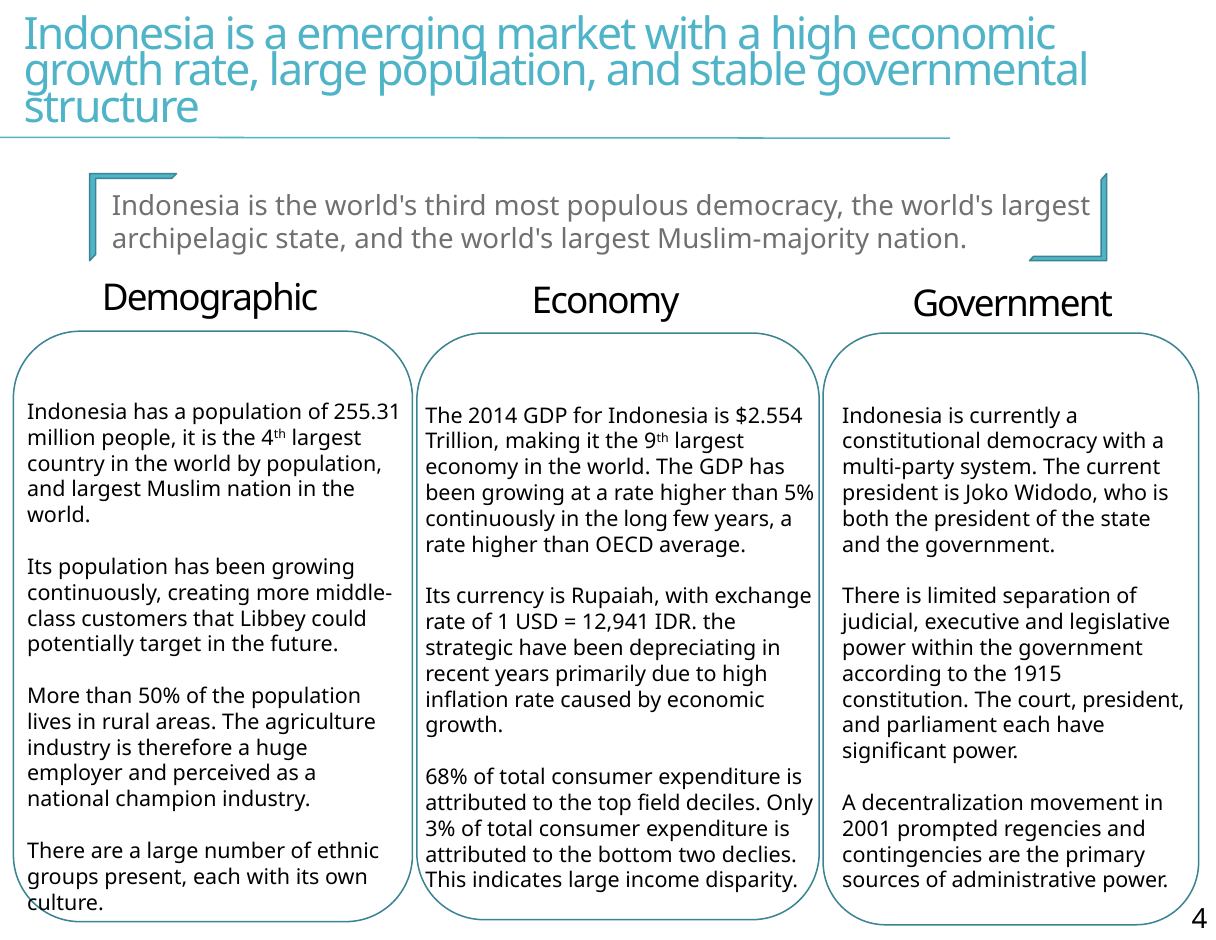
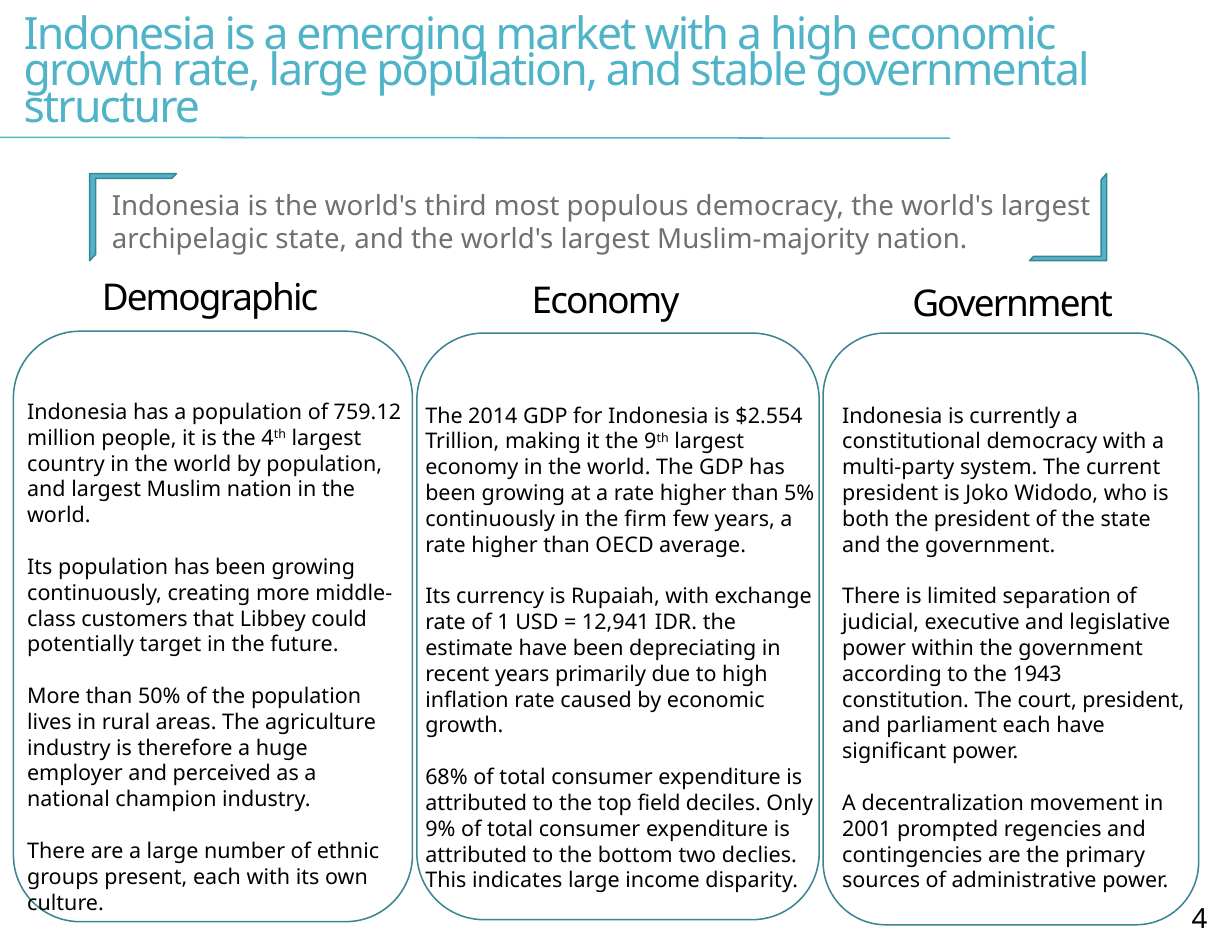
255.31: 255.31 -> 759.12 (367, 412)
long: long -> firm (646, 519)
strategic: strategic -> estimate (469, 648)
1915: 1915 -> 1943 (1037, 674)
3%: 3% -> 9% (440, 829)
